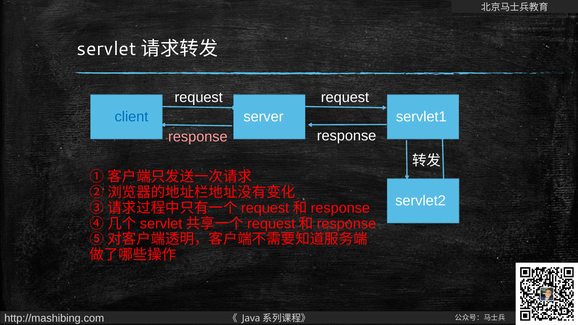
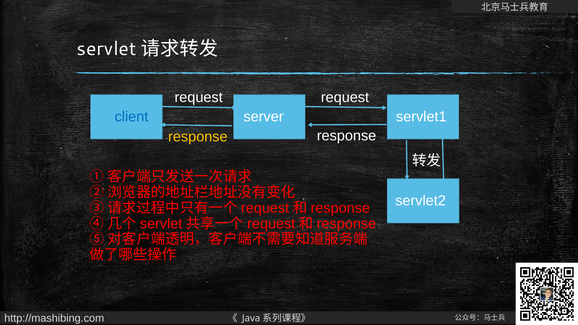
response colour: pink -> yellow (198, 137)
